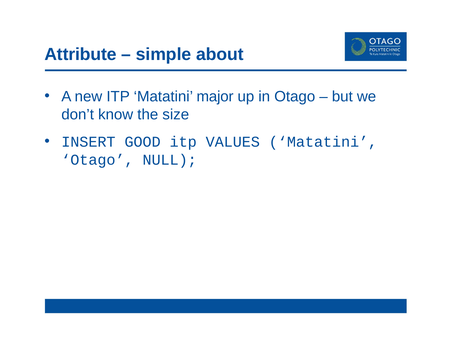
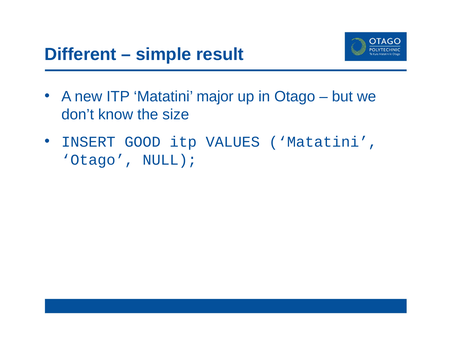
Attribute: Attribute -> Different (80, 54)
about: about -> result (220, 54)
